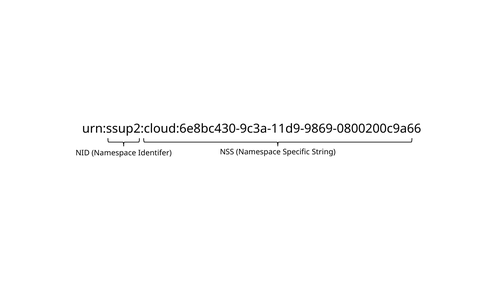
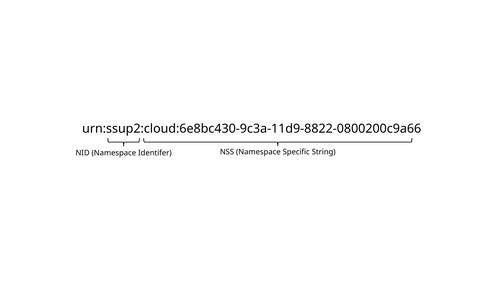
urn:ssup2:cloud:6e8bc430-9c3a-11d9-9869-0800200c9a66: urn:ssup2:cloud:6e8bc430-9c3a-11d9-9869-0800200c9a66 -> urn:ssup2:cloud:6e8bc430-9c3a-11d9-8822-0800200c9a66 (252, 129)
